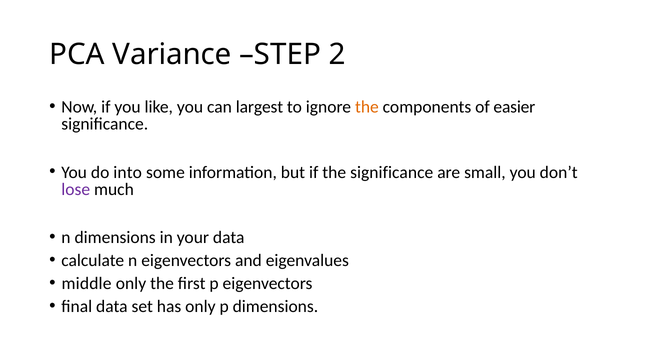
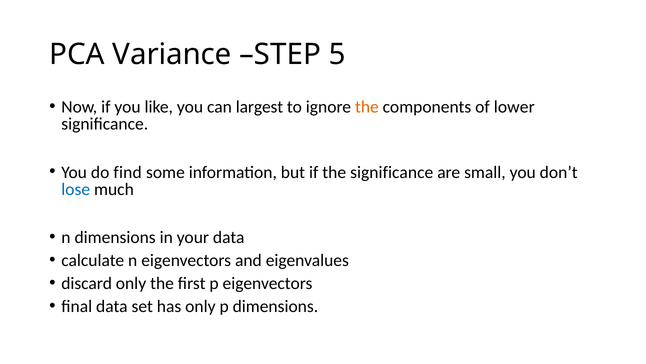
2: 2 -> 5 (337, 54)
easier: easier -> lower (514, 107)
into: into -> find (128, 172)
lose colour: purple -> blue (76, 189)
middle: middle -> discard (87, 283)
